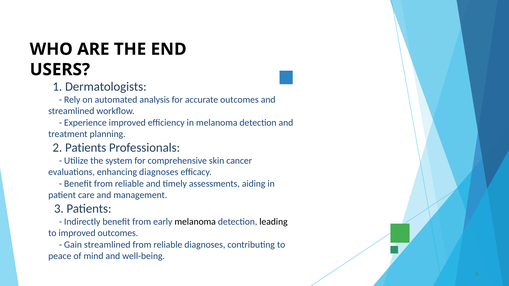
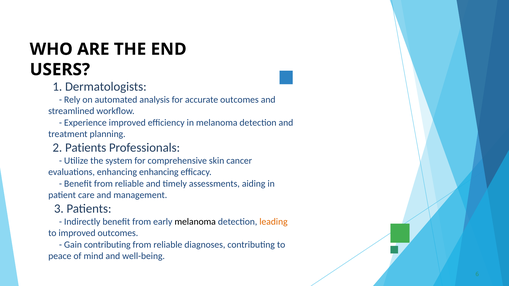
enhancing diagnoses: diagnoses -> enhancing (159, 172)
leading colour: black -> orange (273, 222)
Gain streamlined: streamlined -> contributing (107, 245)
